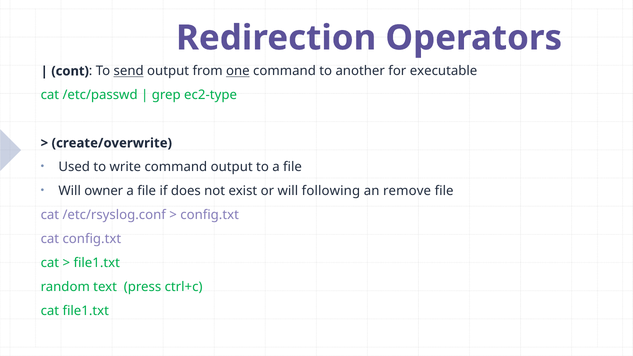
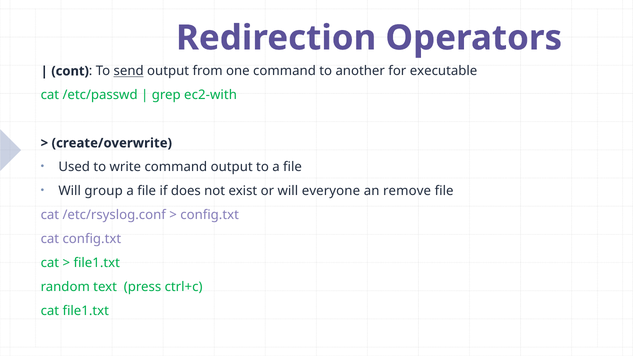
one underline: present -> none (238, 71)
ec2-type: ec2-type -> ec2-with (211, 95)
owner: owner -> group (104, 191)
following: following -> everyone (331, 191)
